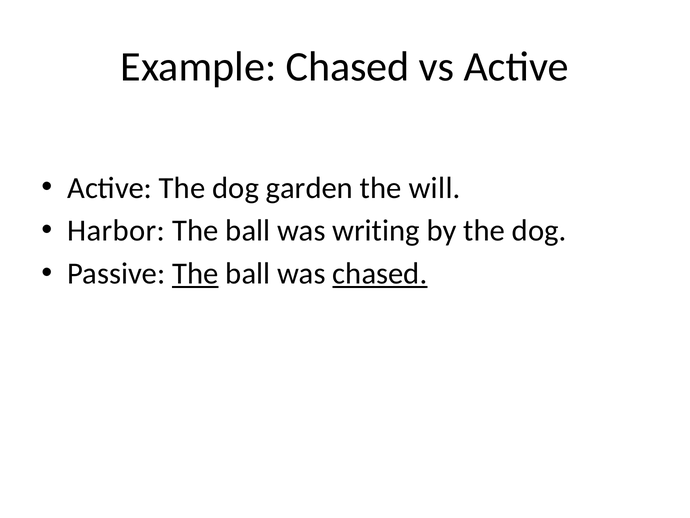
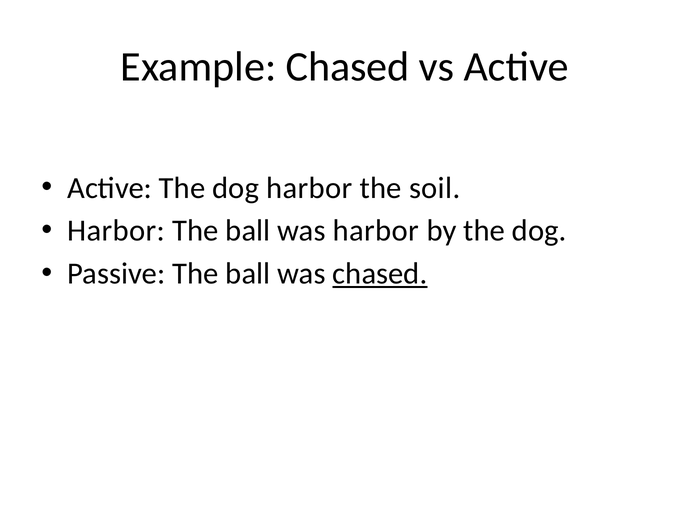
dog garden: garden -> harbor (309, 188)
will: will -> soil (435, 188)
was writing: writing -> harbor (376, 231)
The underline: present -> none (195, 274)
